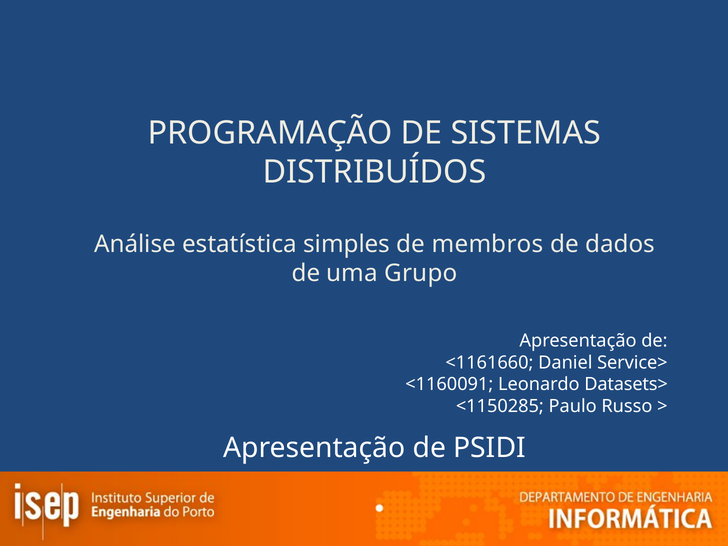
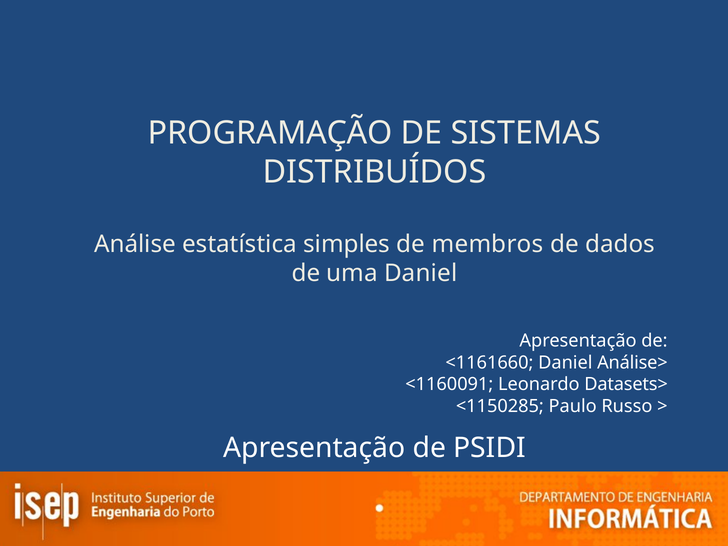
uma Grupo: Grupo -> Daniel (421, 273)
Service>: Service> -> Análise> (632, 363)
